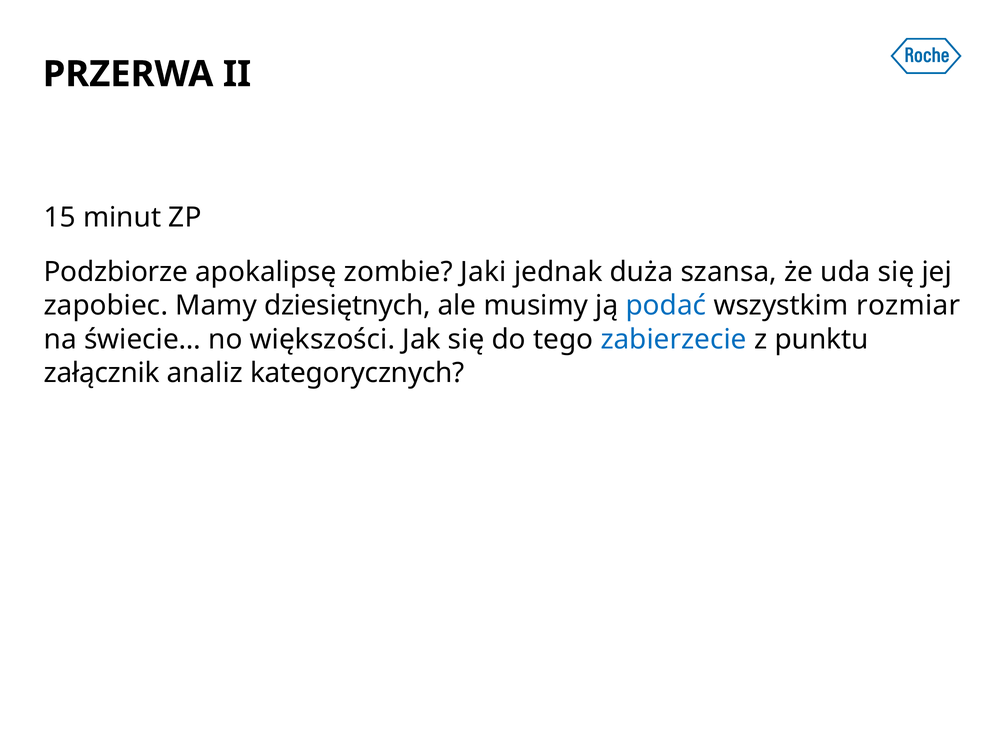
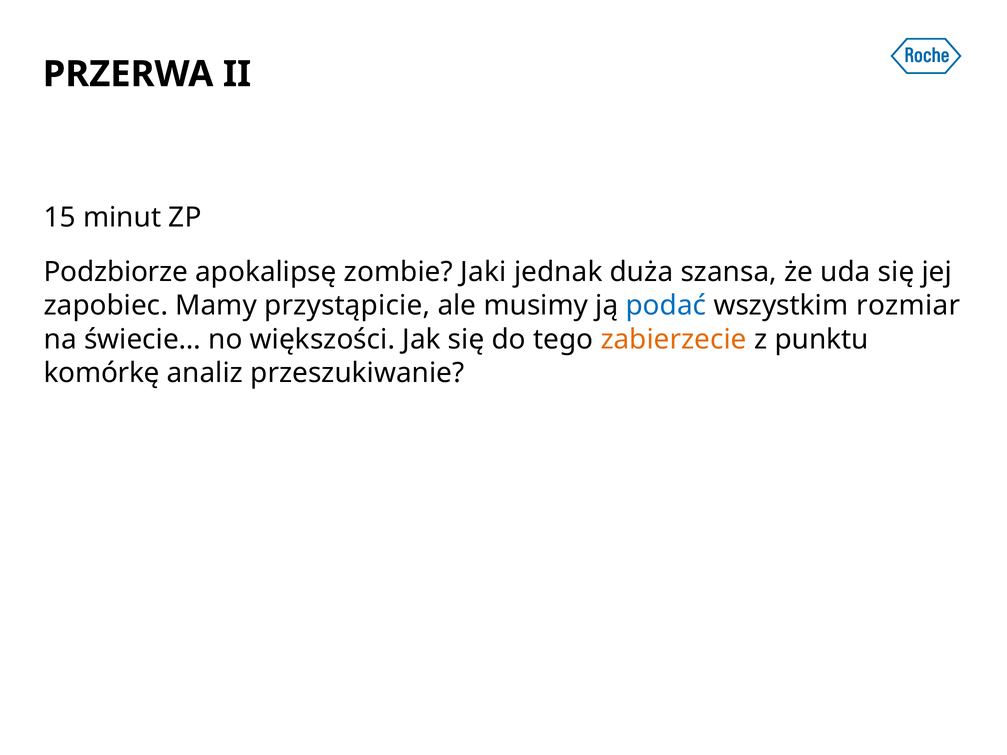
dziesiętnych: dziesiętnych -> przystąpicie (347, 306)
zabierzecie colour: blue -> orange (674, 339)
załącznik: załącznik -> komórkę (102, 373)
kategorycznych: kategorycznych -> przeszukiwanie (357, 373)
